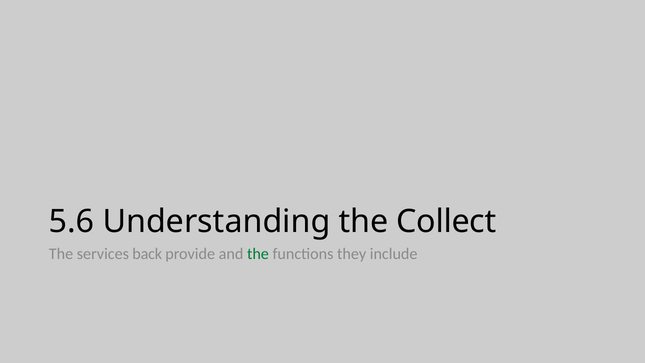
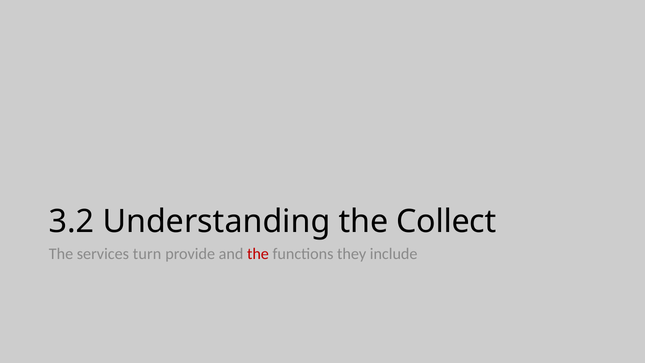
5.6: 5.6 -> 3.2 (72, 221)
back: back -> turn (147, 254)
the colour: green -> red (258, 254)
